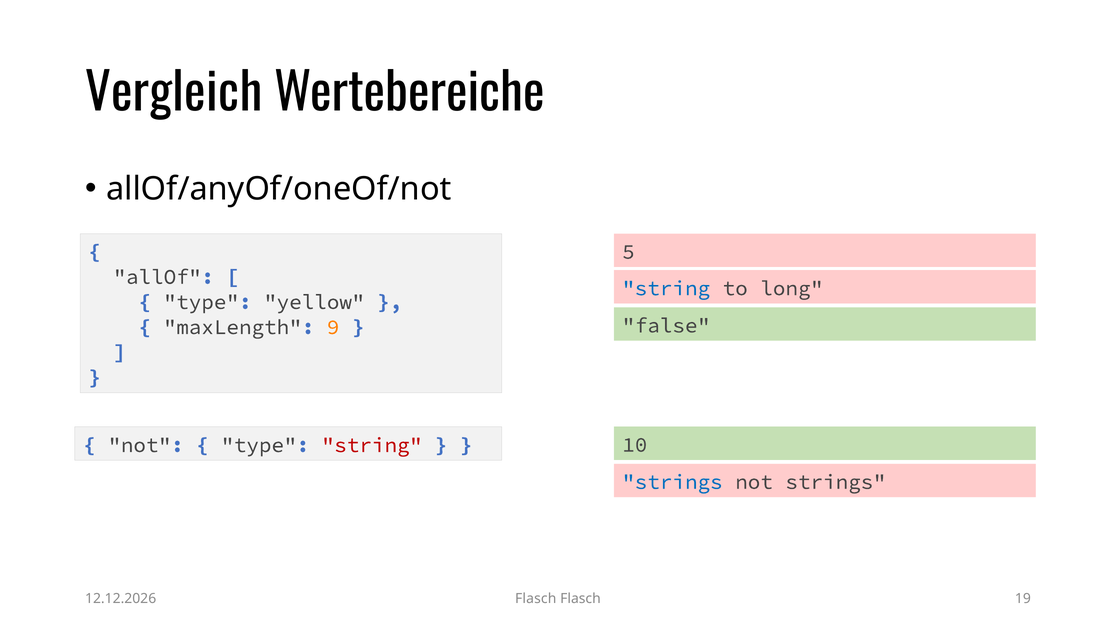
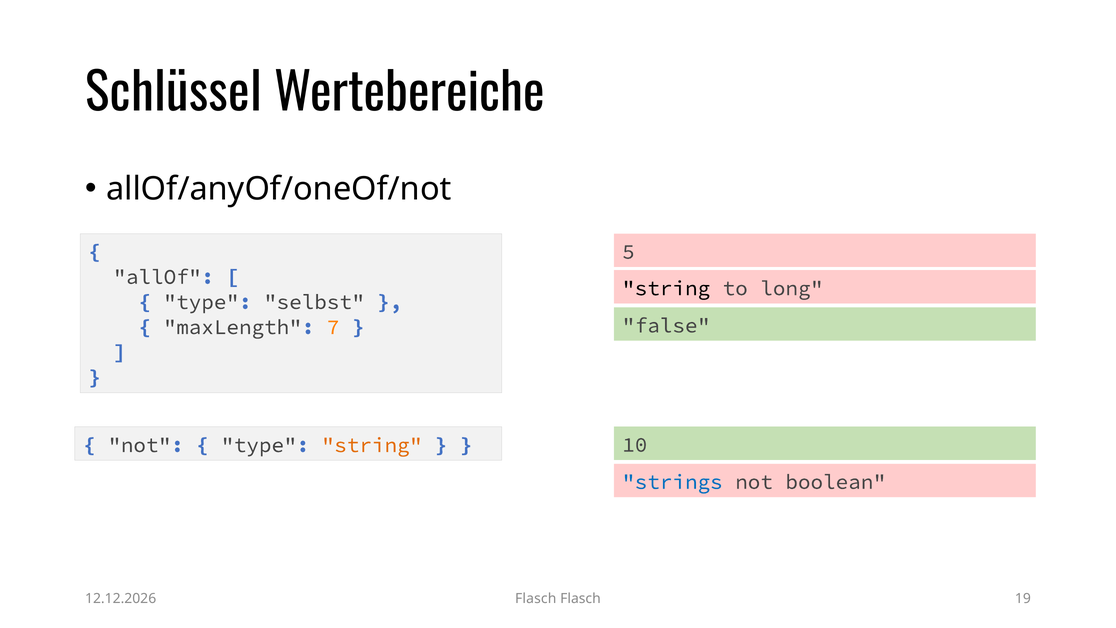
Vergleich: Vergleich -> Schlüssel (174, 94)
string colour: blue -> black (666, 288)
yellow: yellow -> selbst (314, 302)
9: 9 -> 7 (333, 327)
string colour: red -> orange (372, 445)
not strings: strings -> boolean (836, 482)
